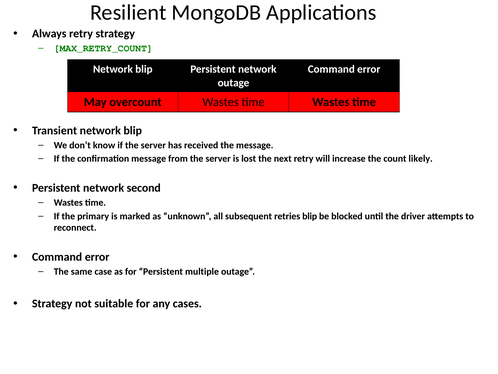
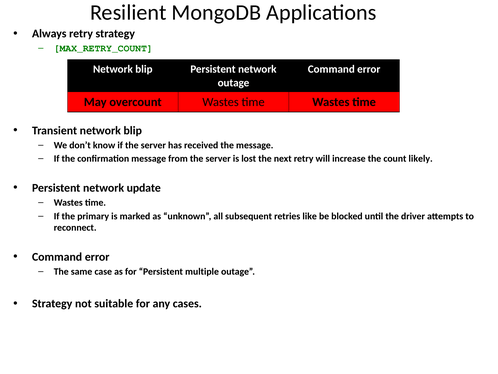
second: second -> update (144, 188)
retries blip: blip -> like (310, 216)
